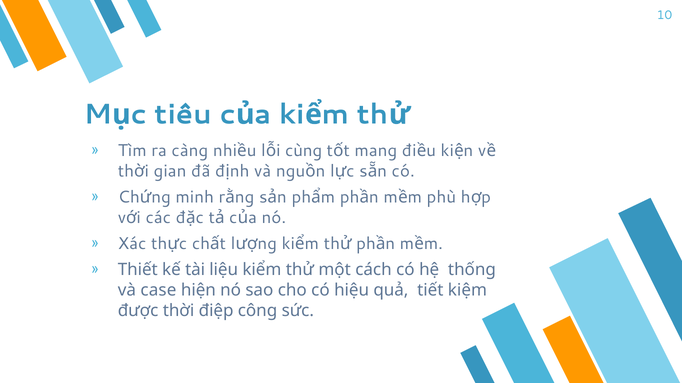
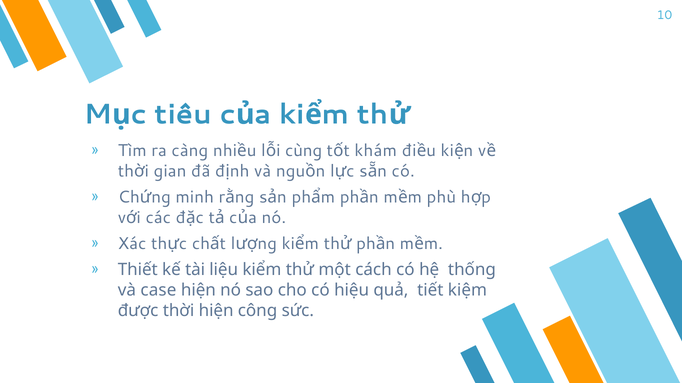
mang: mang -> khám (376, 151)
thời điệp: điệp -> hiện (216, 311)
